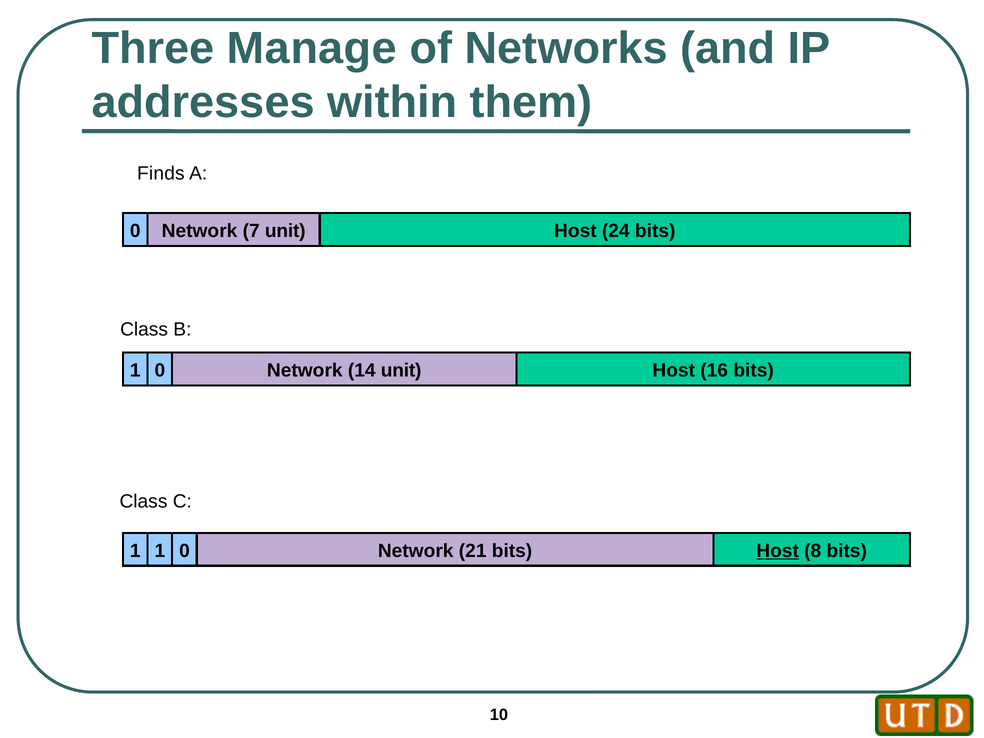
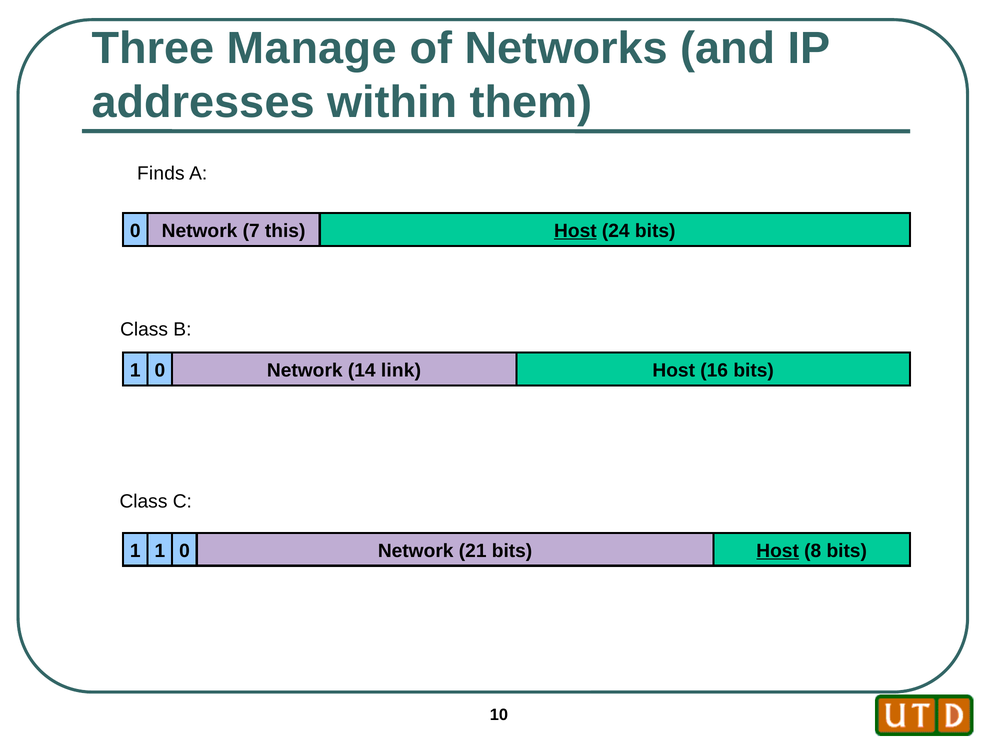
7 unit: unit -> this (285, 231)
Host underline: none -> present (575, 231)
14 unit: unit -> link (401, 370)
